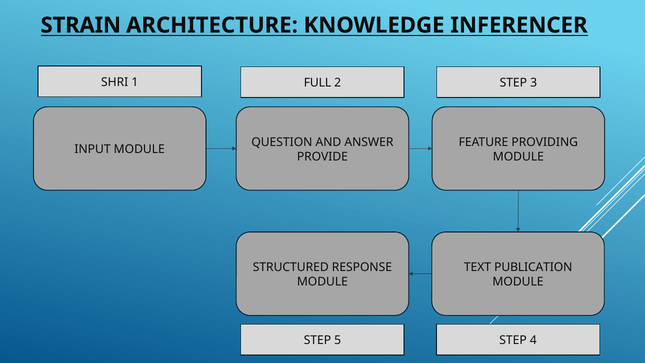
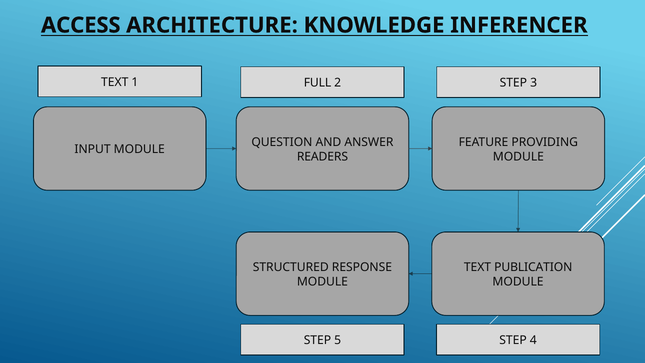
STRAIN: STRAIN -> ACCESS (81, 25)
SHRI: SHRI -> TEXT (115, 82)
PROVIDE: PROVIDE -> READERS (322, 157)
